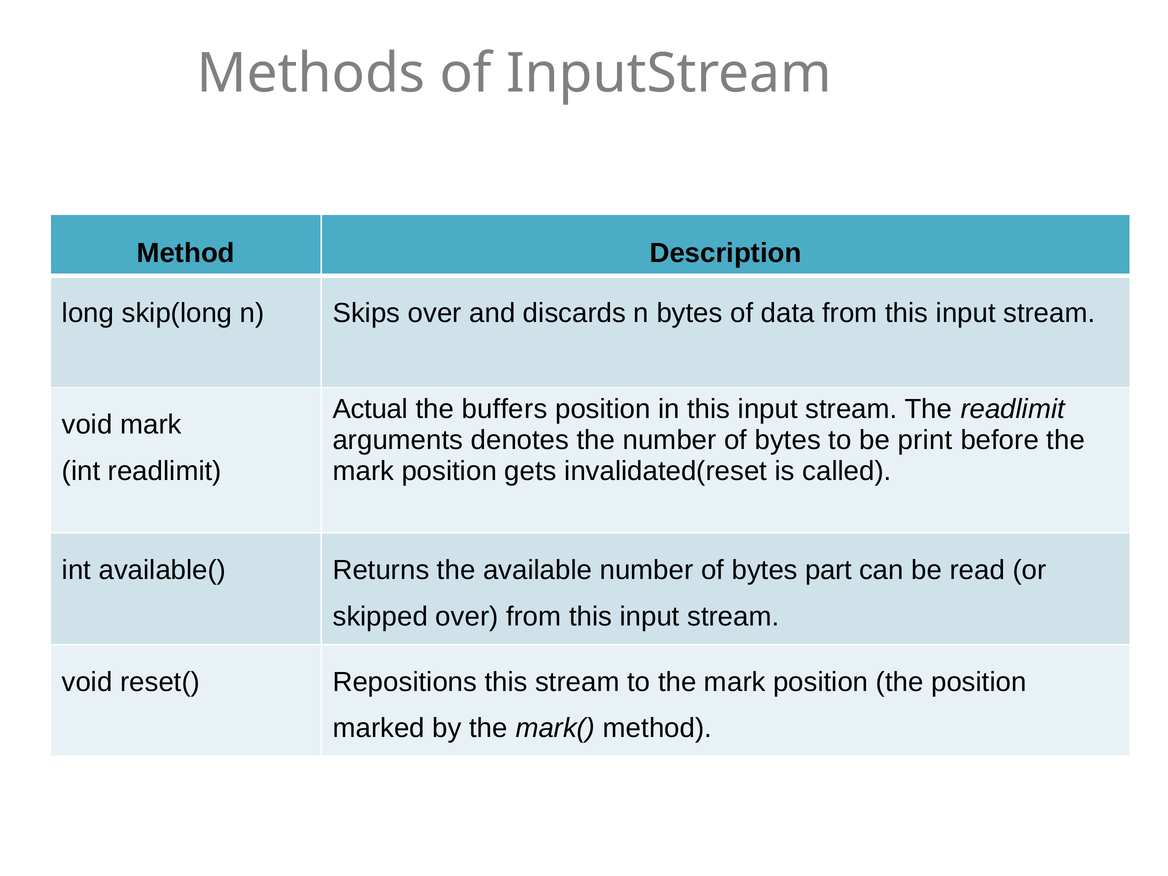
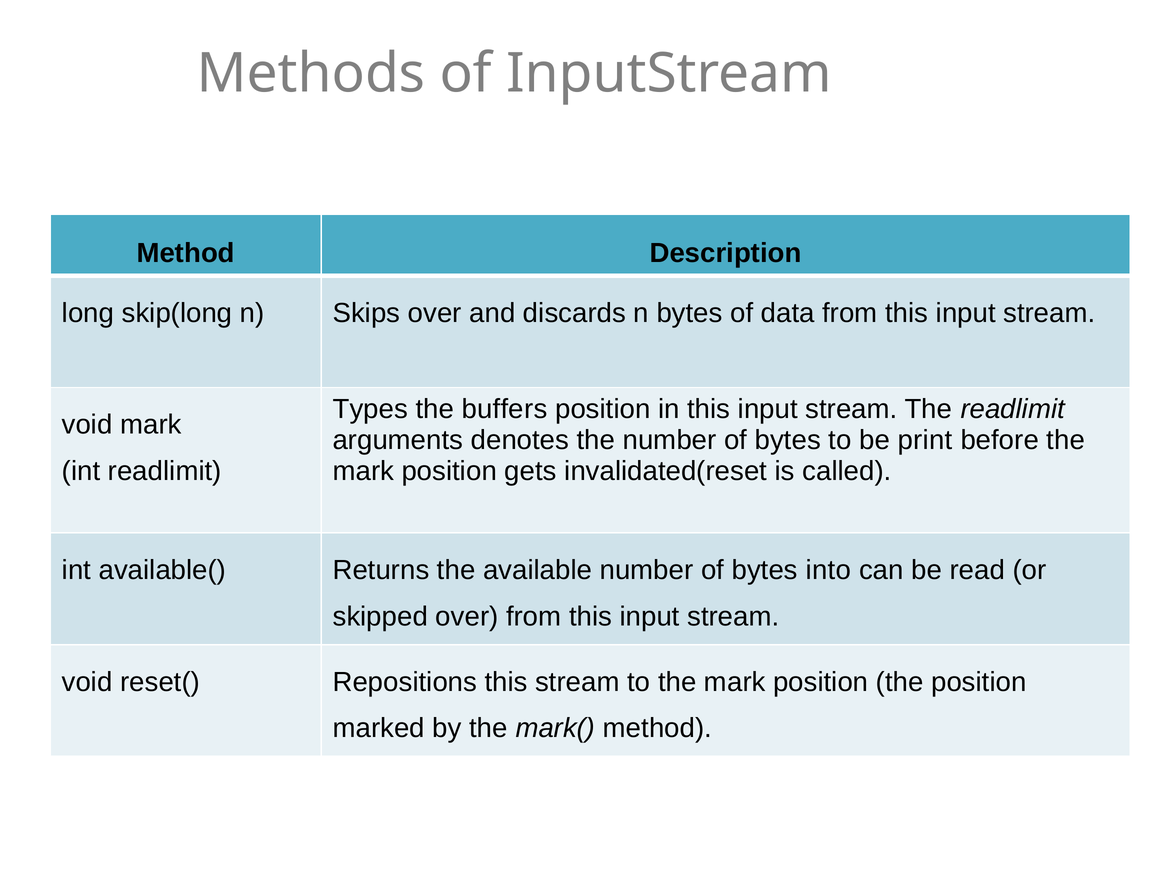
Actual: Actual -> Types (370, 409)
part: part -> into (828, 570)
